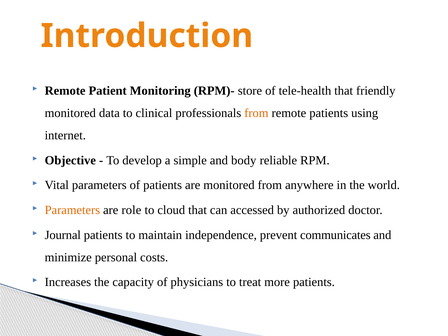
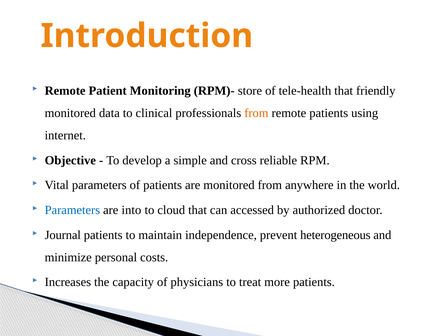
body: body -> cross (244, 160)
Parameters colour: orange -> blue (72, 210)
role: role -> into (131, 210)
communicates: communicates -> heterogeneous (335, 235)
